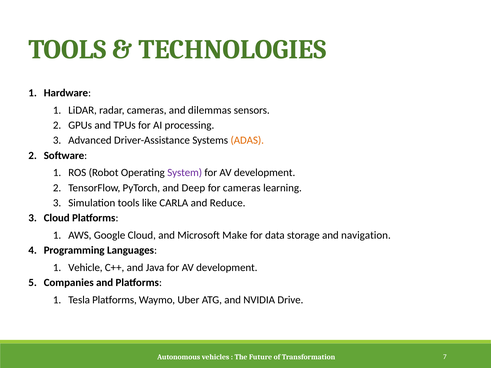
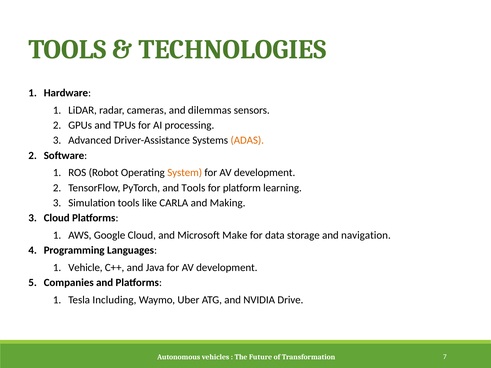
System colour: purple -> orange (185, 173)
and Deep: Deep -> Tools (193, 188)
for cameras: cameras -> platform (242, 188)
Reduce: Reduce -> Making (228, 203)
Tesla Platforms: Platforms -> Including (114, 300)
